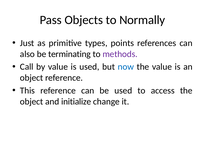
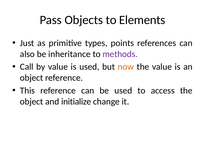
Normally: Normally -> Elements (142, 20)
terminating: terminating -> inheritance (69, 54)
now colour: blue -> orange (126, 67)
